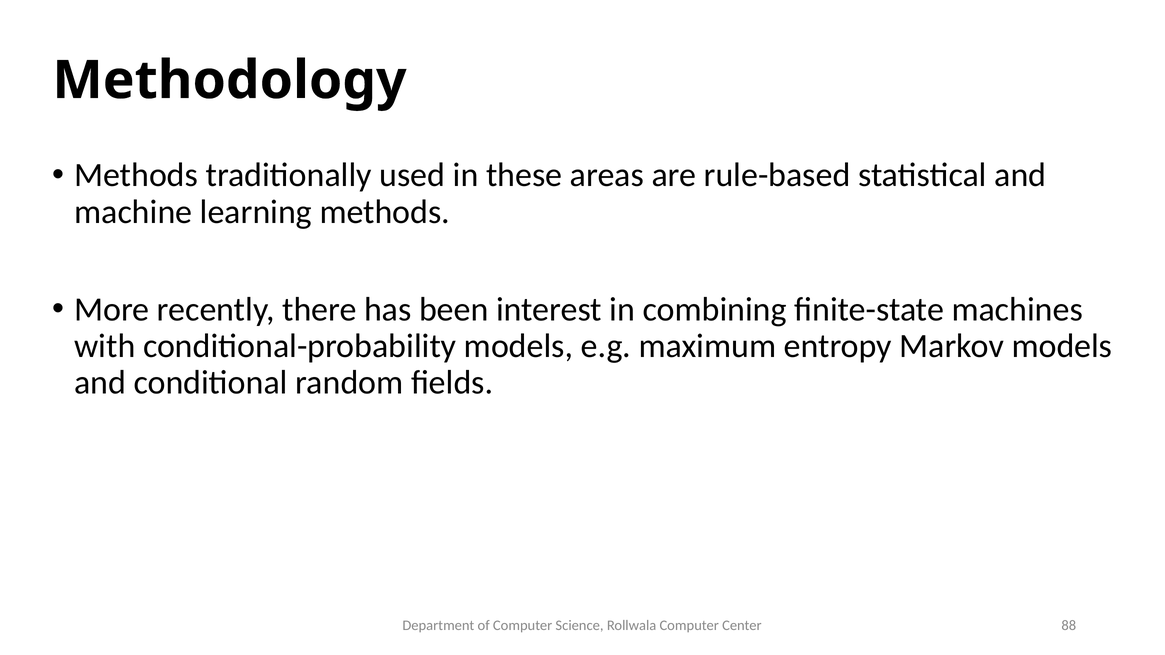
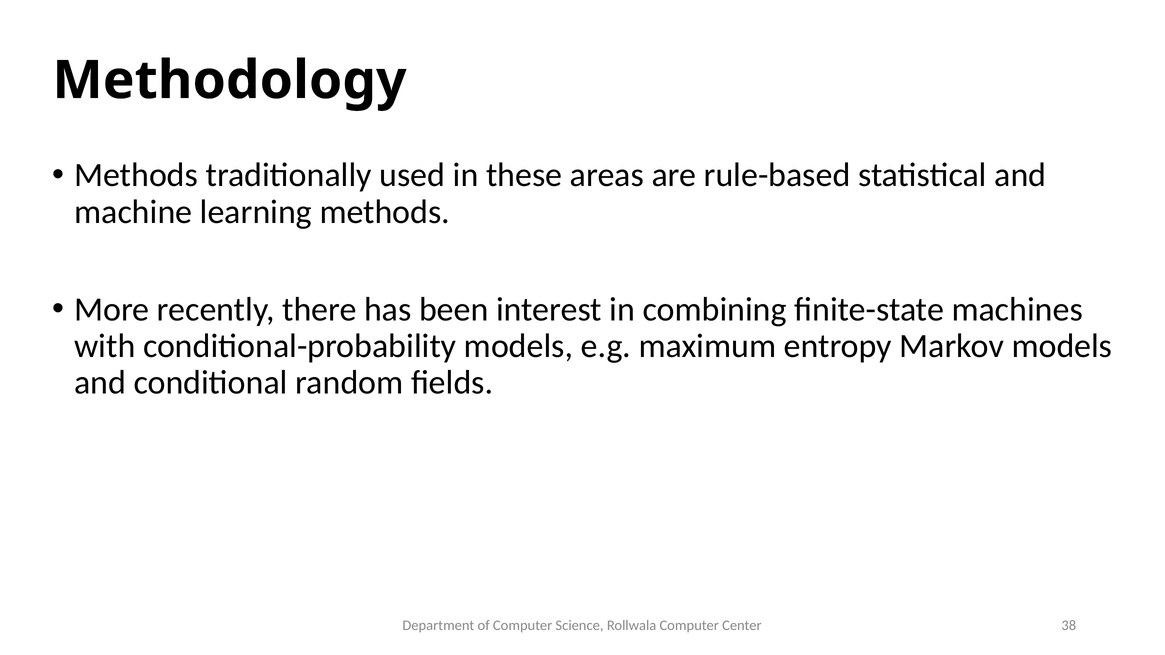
88: 88 -> 38 (1069, 626)
